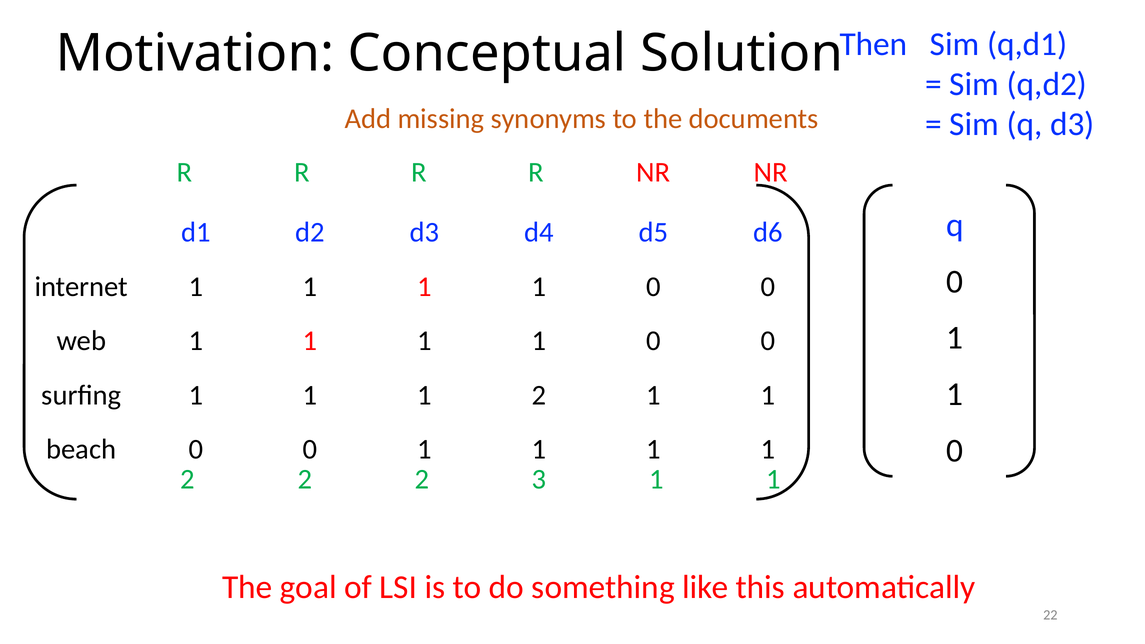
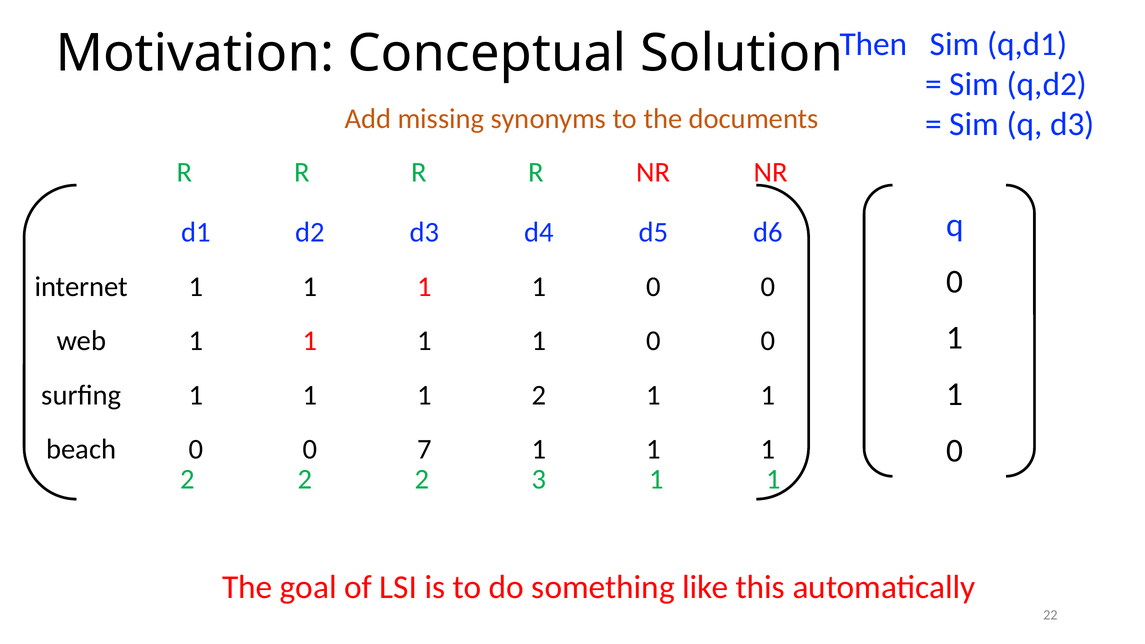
0 0 1: 1 -> 7 (425, 449)
